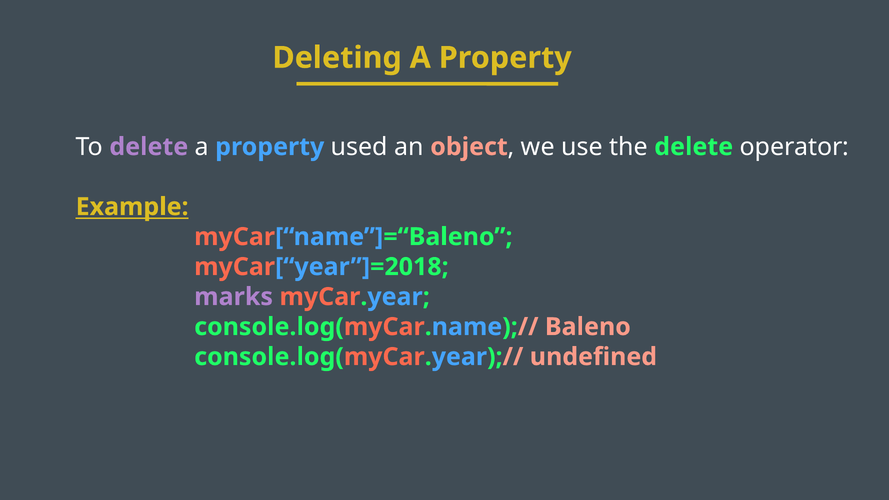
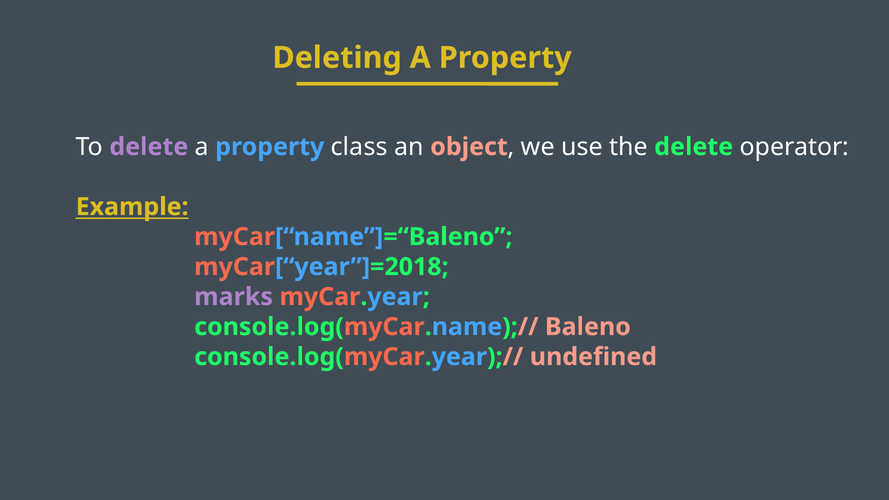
used: used -> class (359, 147)
